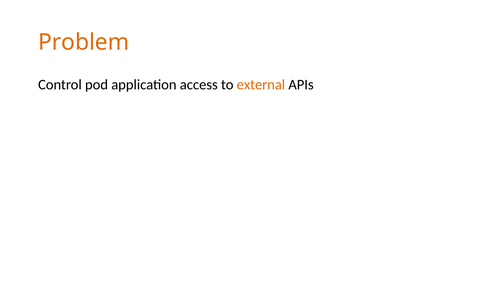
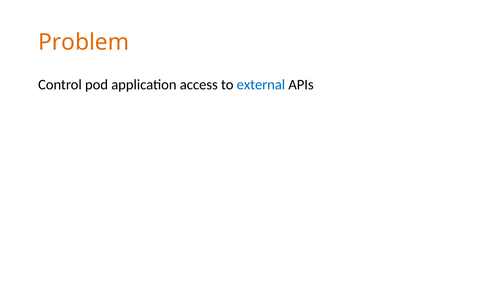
external colour: orange -> blue (261, 85)
